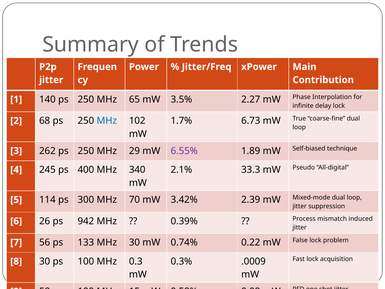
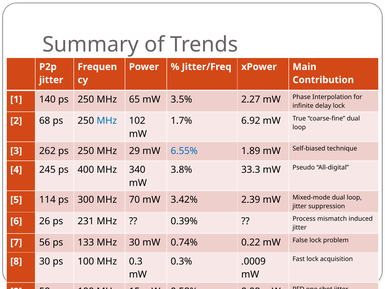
6.73: 6.73 -> 6.92 (251, 121)
6.55% colour: purple -> blue (184, 151)
2.1%: 2.1% -> 3.8% (181, 170)
942: 942 -> 231 (86, 221)
